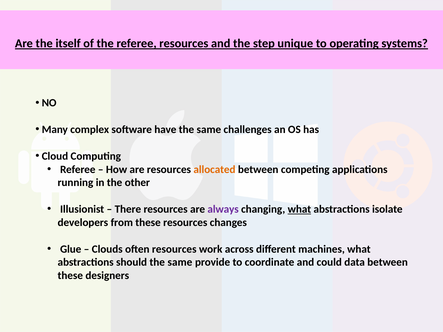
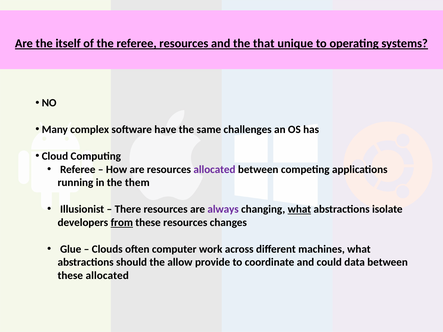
step: step -> that (264, 44)
allocated colour: orange -> purple (214, 169)
other: other -> them (137, 183)
from underline: none -> present (122, 223)
often resources: resources -> computer (174, 249)
should the same: same -> allow (180, 263)
these designers: designers -> allocated (107, 276)
